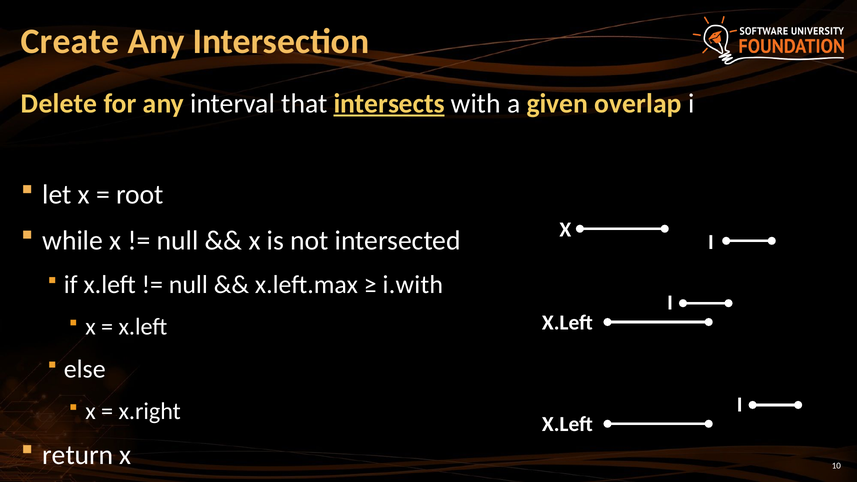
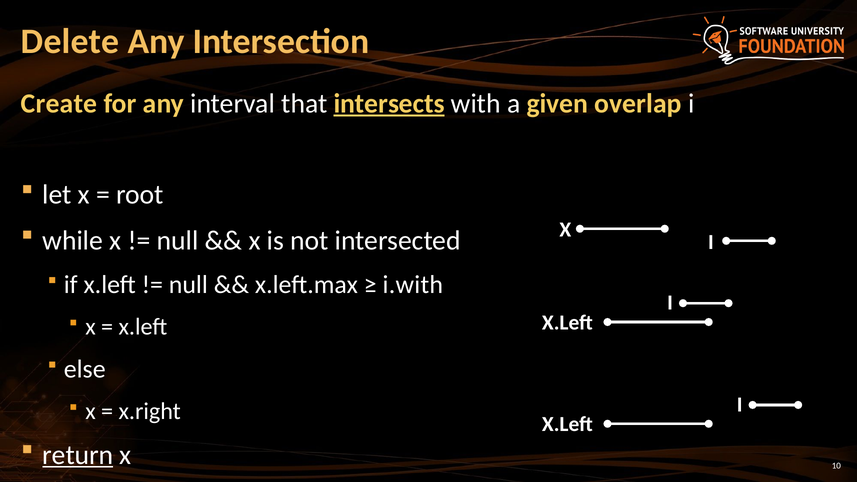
Create: Create -> Delete (70, 42)
Delete: Delete -> Create (59, 104)
return underline: none -> present (78, 455)
